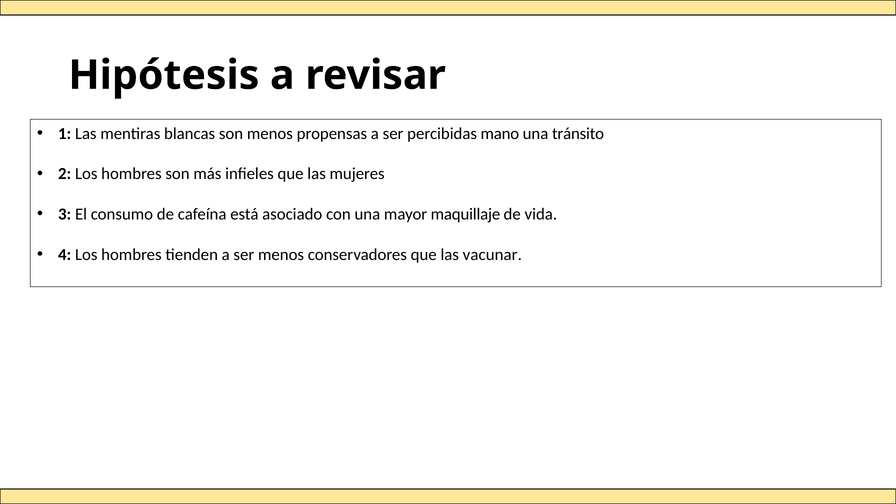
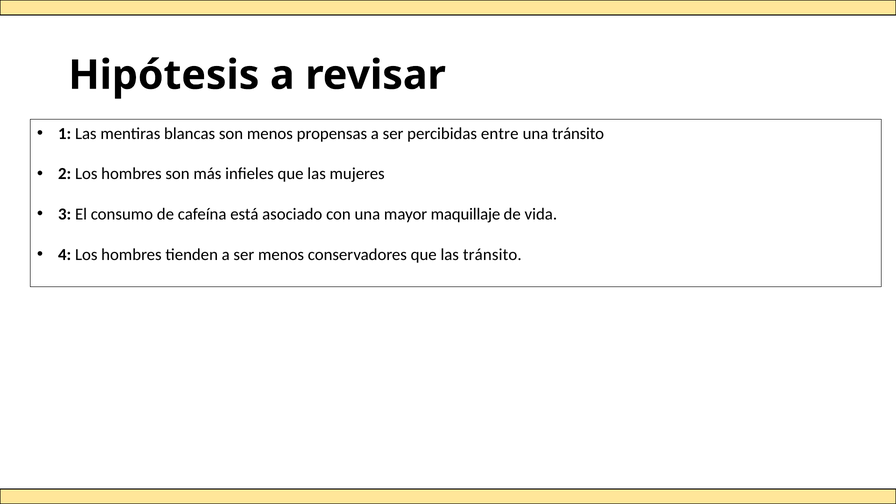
mano: mano -> entre (500, 134)
las vacunar: vacunar -> tránsito (492, 255)
